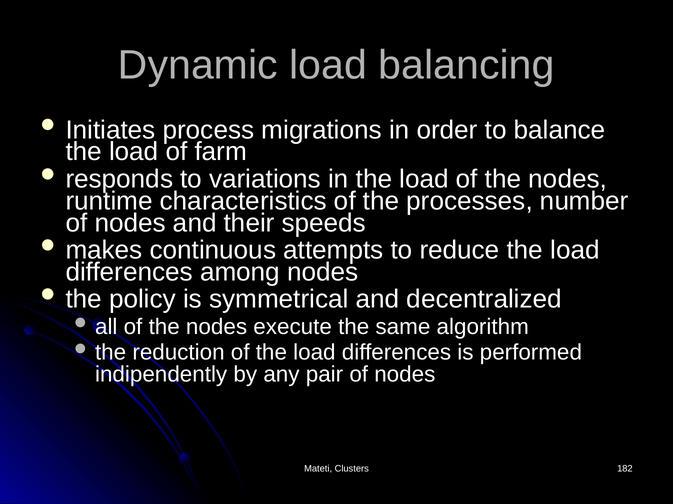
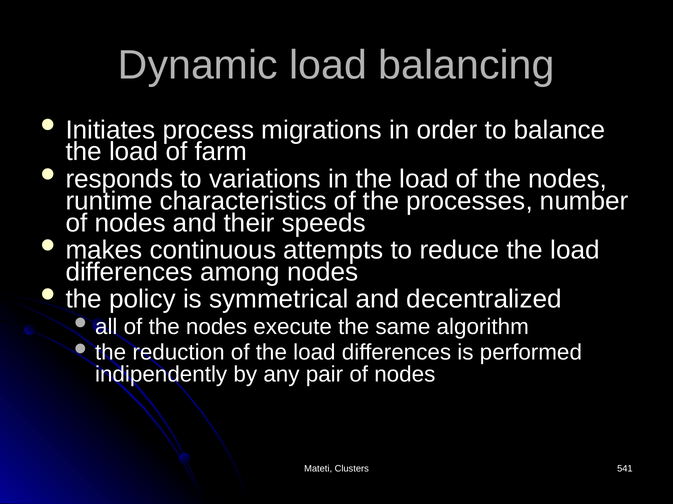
182: 182 -> 541 (625, 470)
